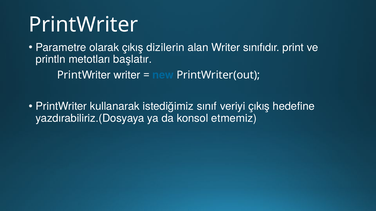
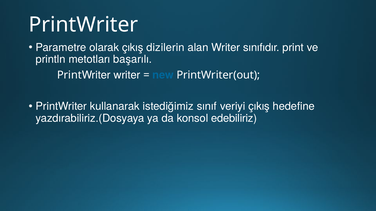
başlatır: başlatır -> başarılı (133, 59)
etmemiz: etmemiz -> edebiliriz (234, 118)
